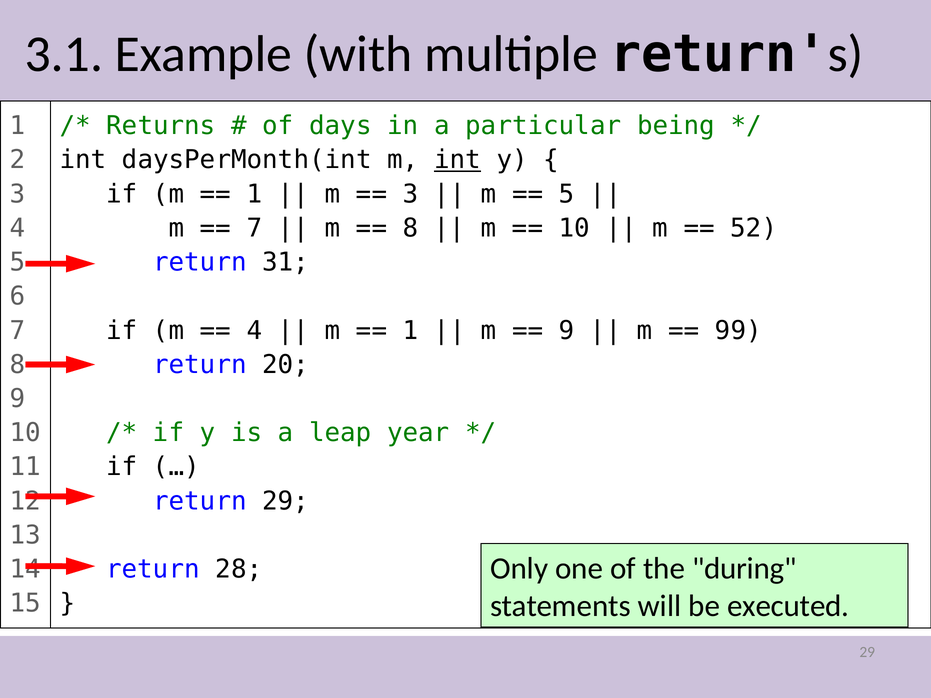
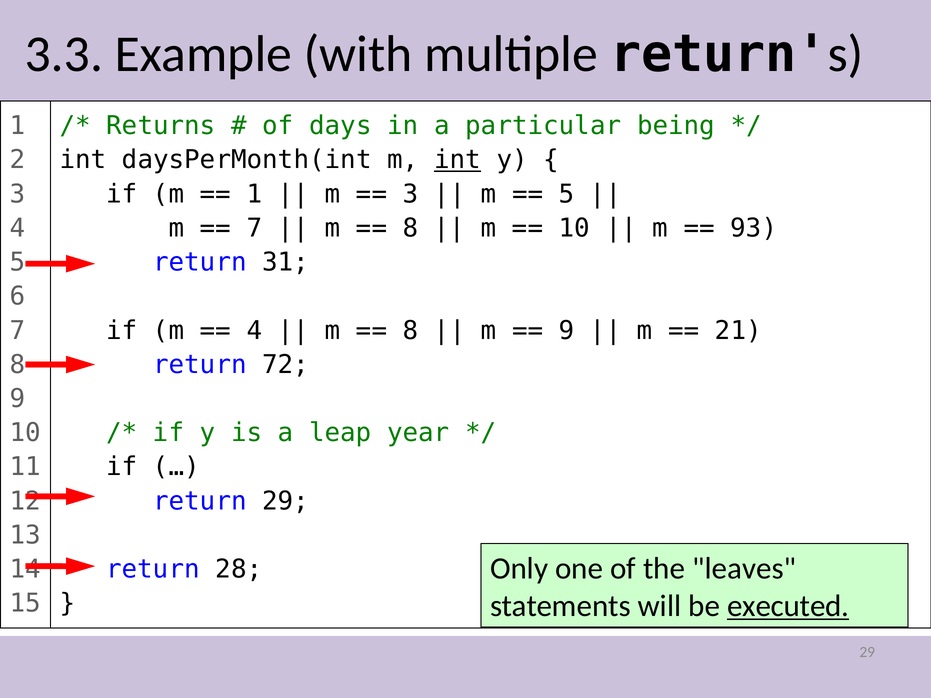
3.1: 3.1 -> 3.3 (64, 54)
52: 52 -> 93 (754, 228)
1: 1 -> 8 (411, 331)
99: 99 -> 21 (738, 331)
20: 20 -> 72 (286, 365)
during: during -> leaves (744, 569)
executed underline: none -> present (788, 606)
